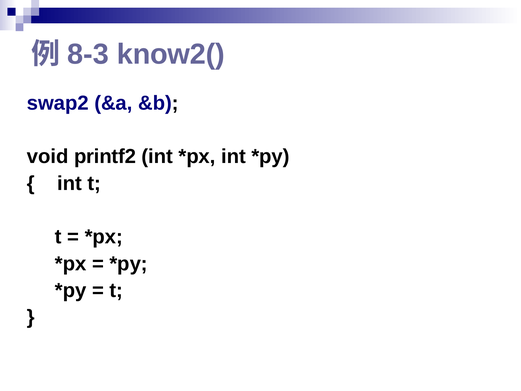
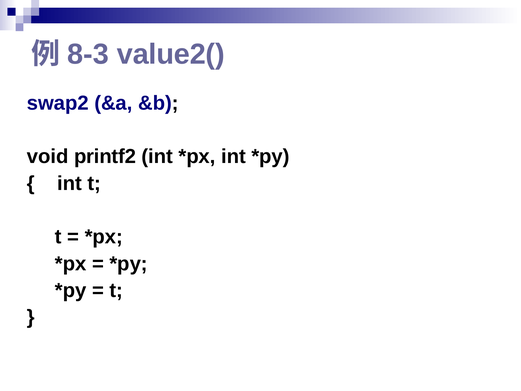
know2(: know2( -> value2( (171, 54)
